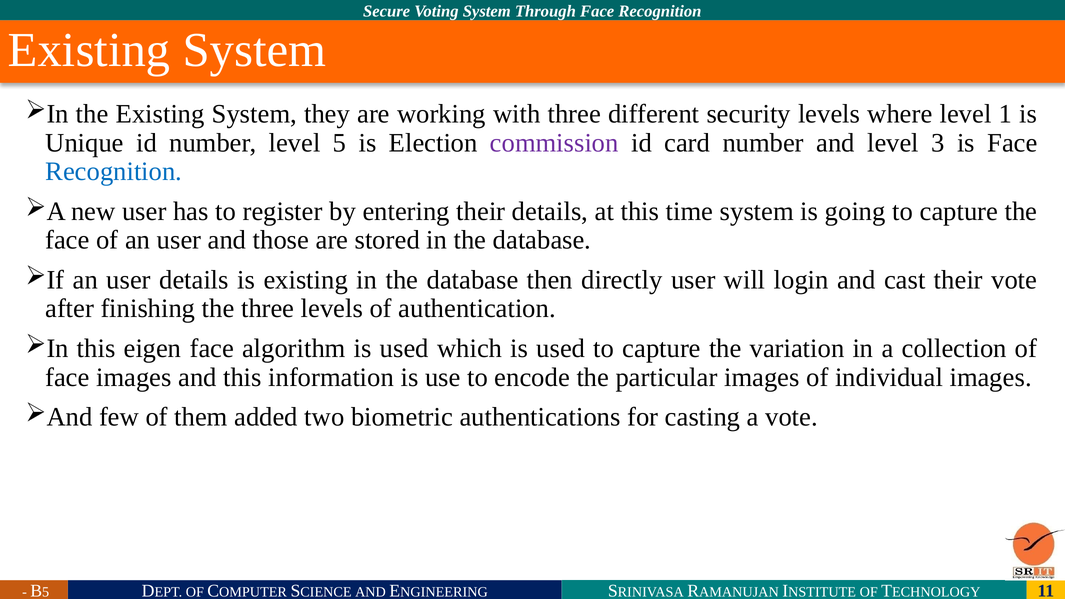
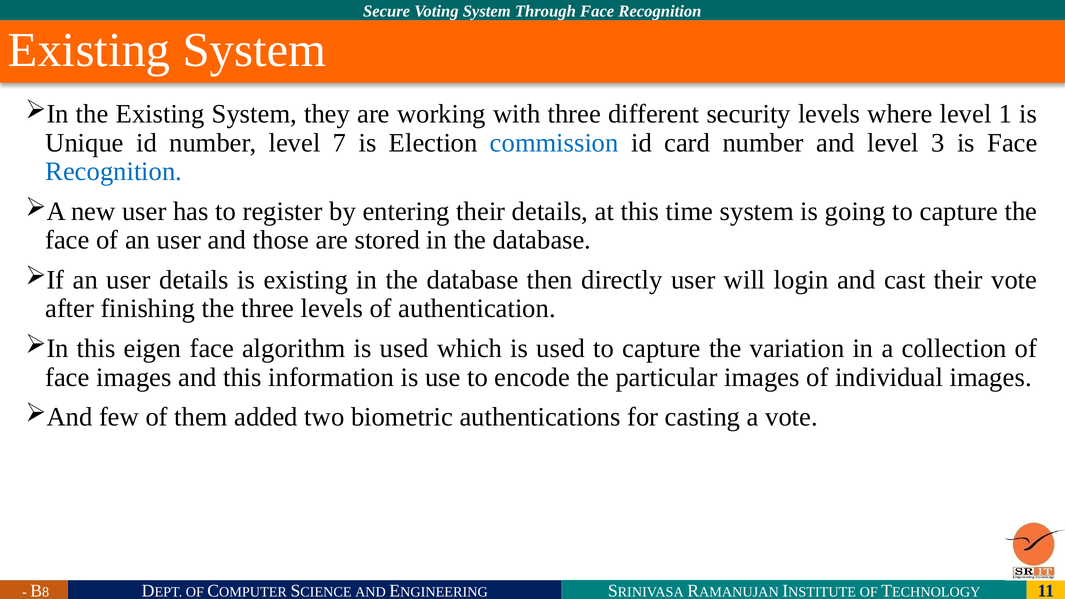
level 5: 5 -> 7 (340, 143)
commission colour: purple -> blue (554, 143)
5: 5 -> 8 (46, 592)
